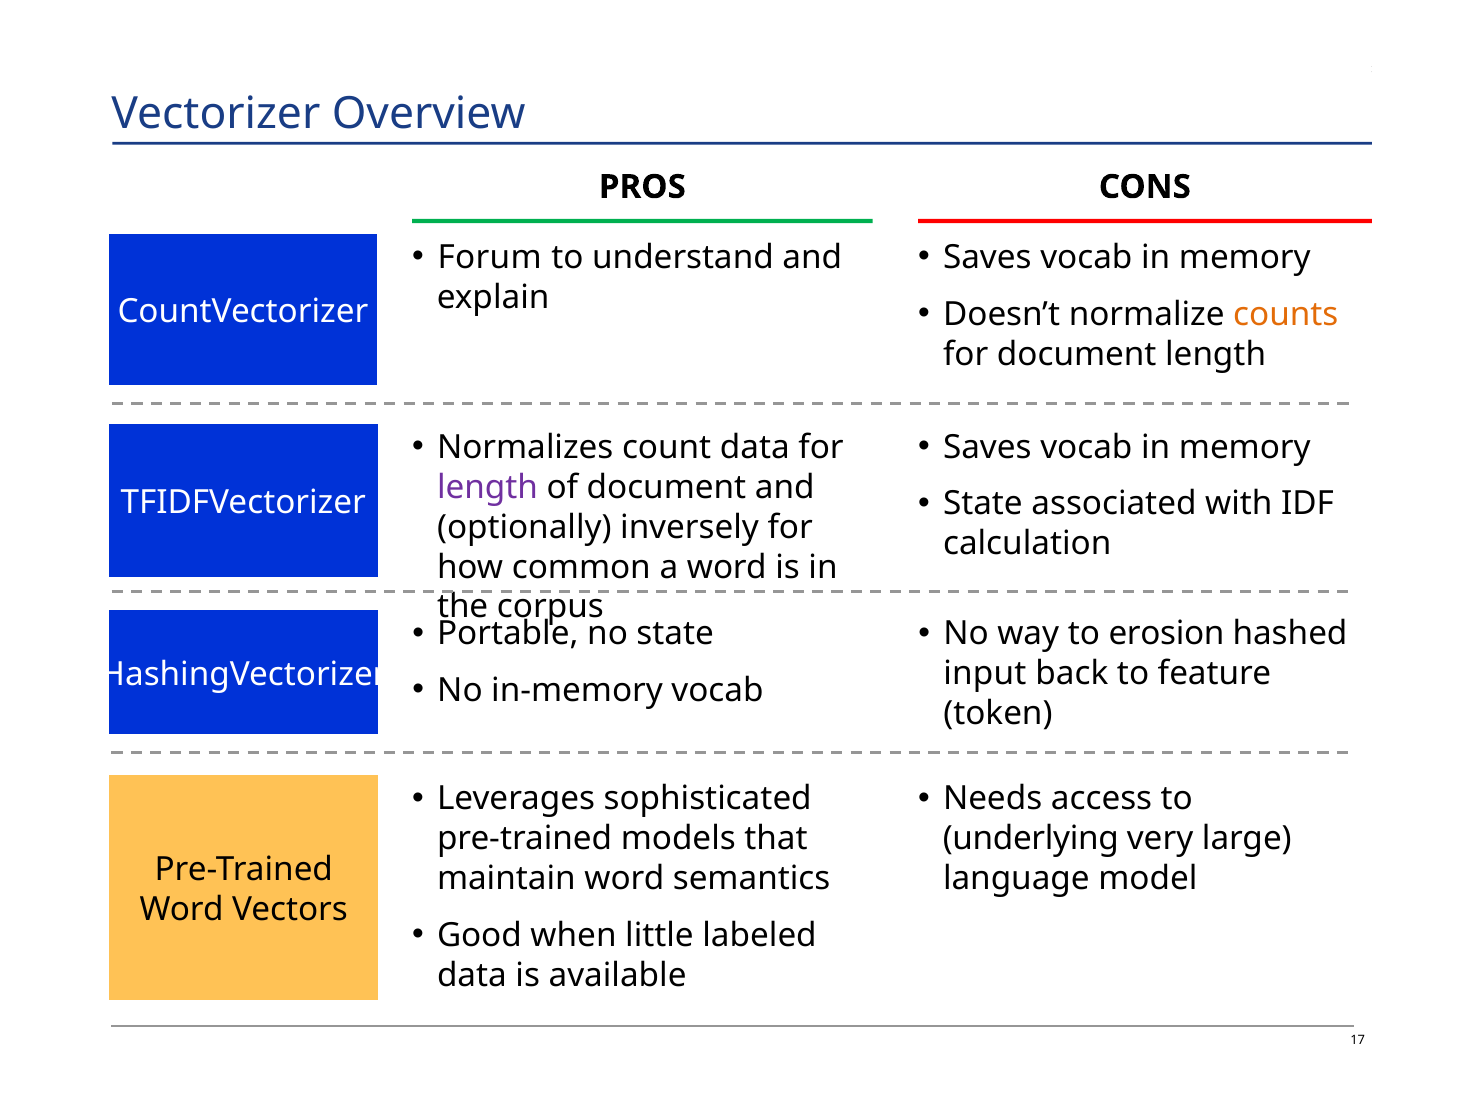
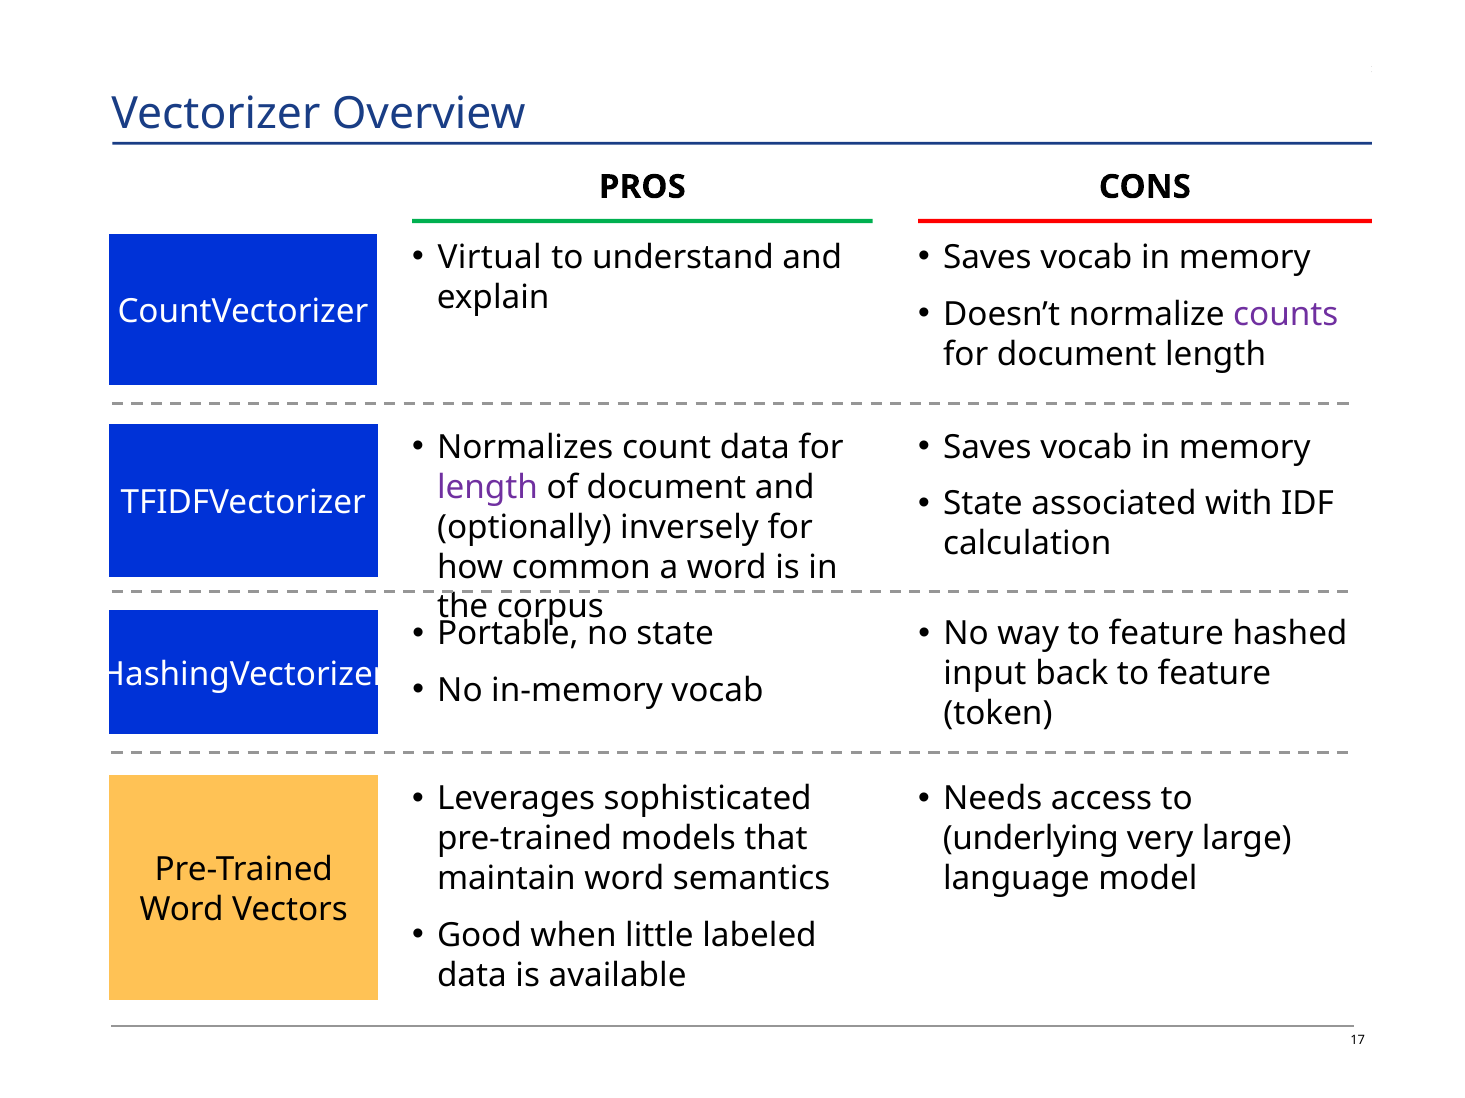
Forum: Forum -> Virtual (490, 258)
counts colour: orange -> purple (1286, 315)
way to erosion: erosion -> feature (1166, 634)
